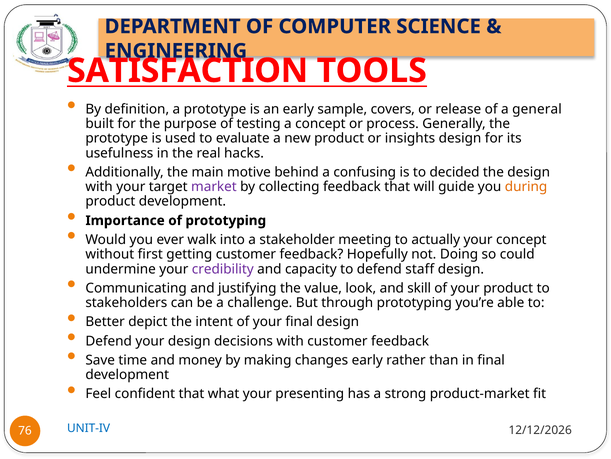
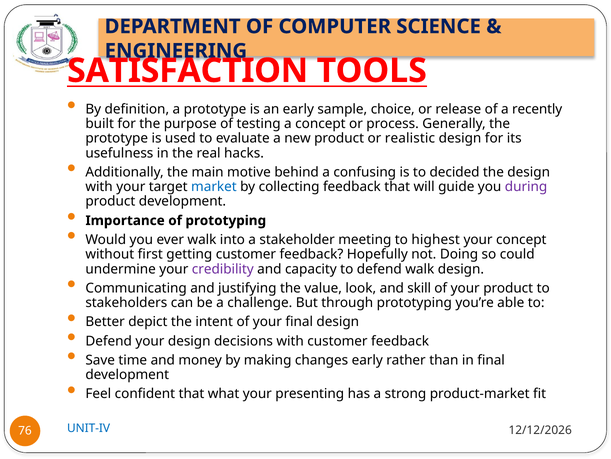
covers: covers -> choice (393, 109)
general: general -> recently (537, 109)
insights: insights -> realistic (410, 138)
market colour: purple -> blue (214, 187)
during colour: orange -> purple (526, 187)
actually: actually -> highest (436, 239)
defend staff: staff -> walk (420, 269)
